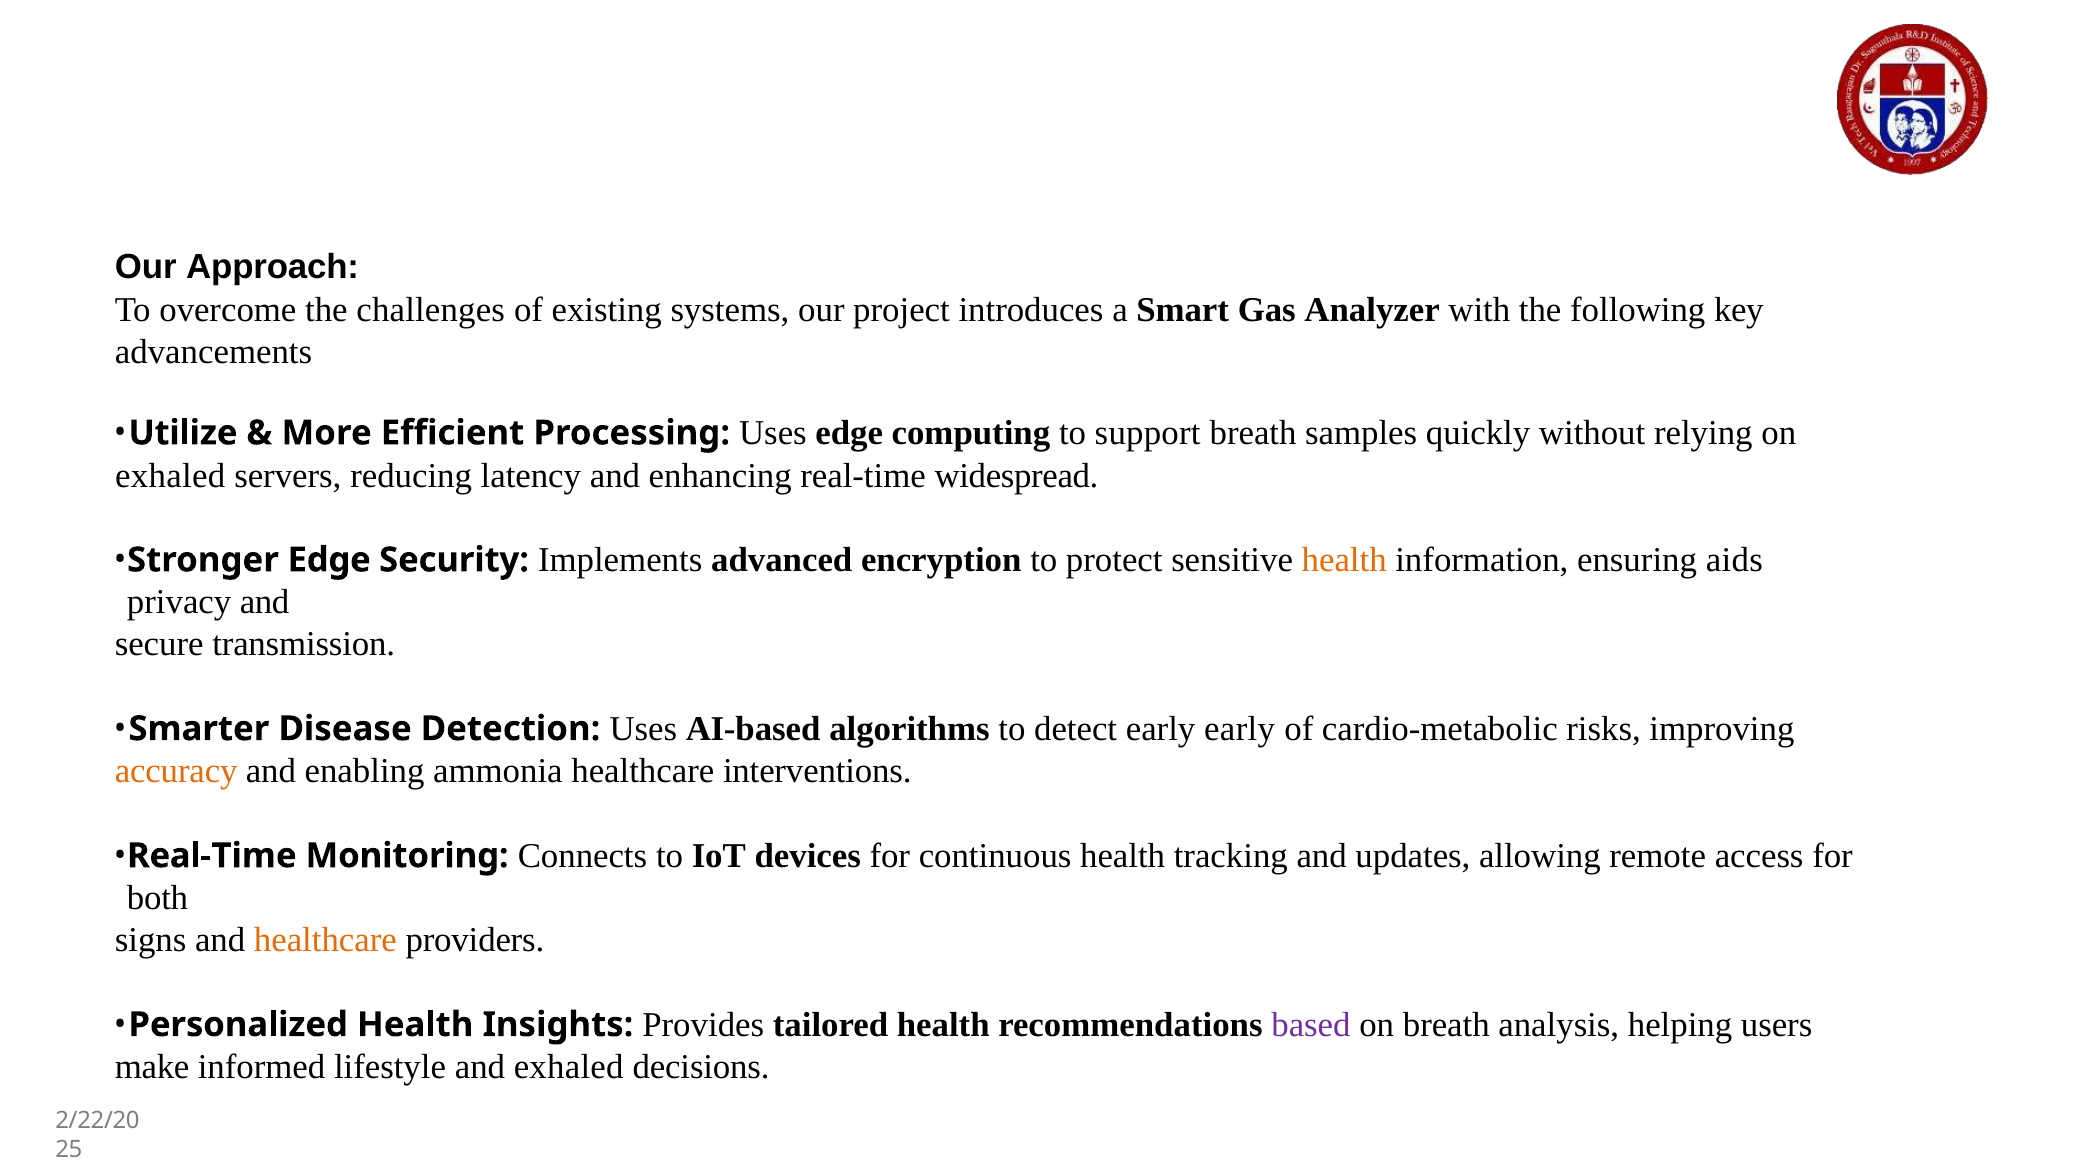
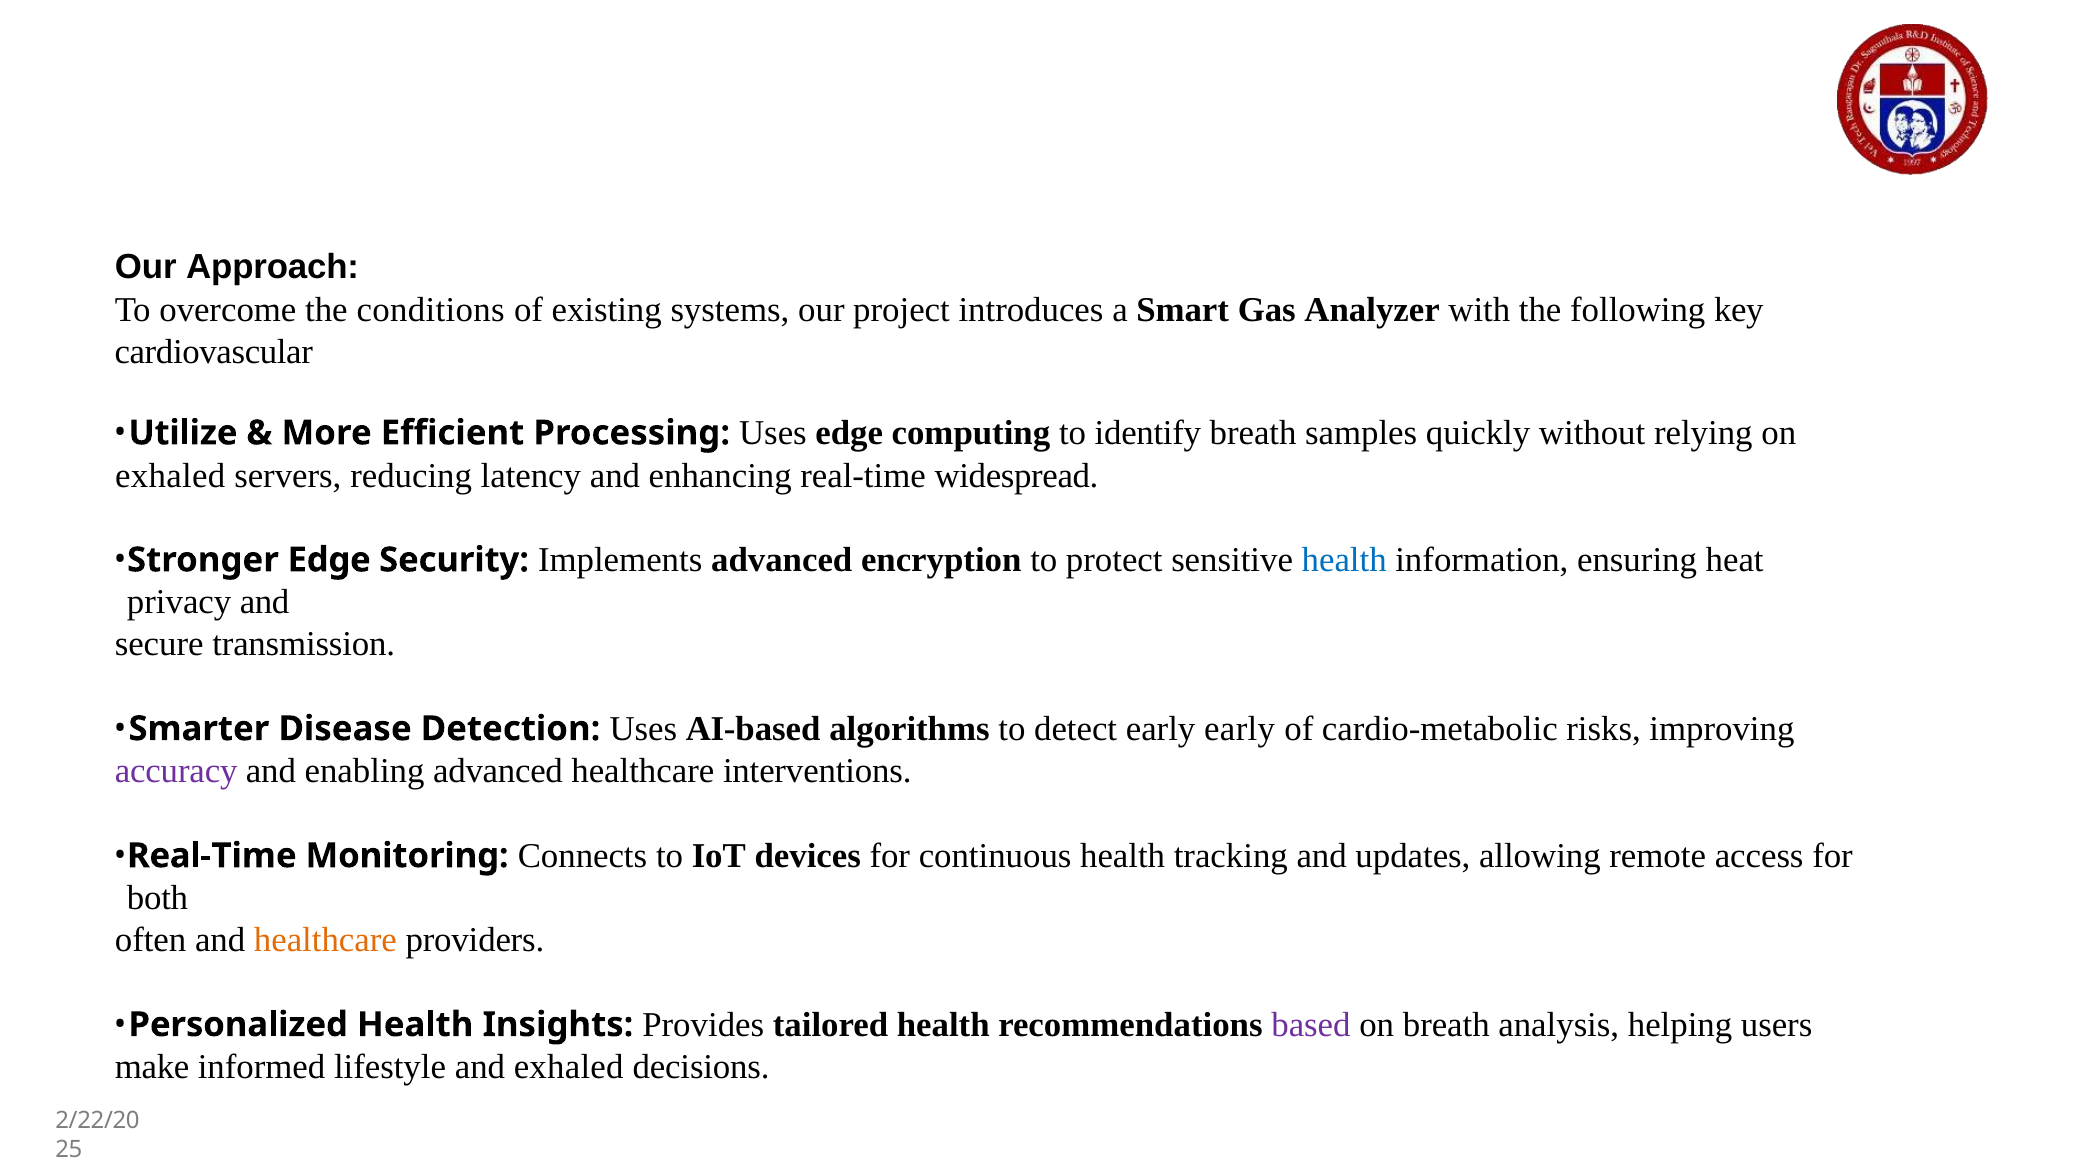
challenges: challenges -> conditions (431, 310)
advancements: advancements -> cardiovascular (214, 352)
support: support -> identify (1148, 433)
health colour: orange -> blue (1344, 560)
aids: aids -> heat (1735, 560)
accuracy colour: orange -> purple (176, 771)
enabling ammonia: ammonia -> advanced (498, 771)
signs: signs -> often (151, 940)
